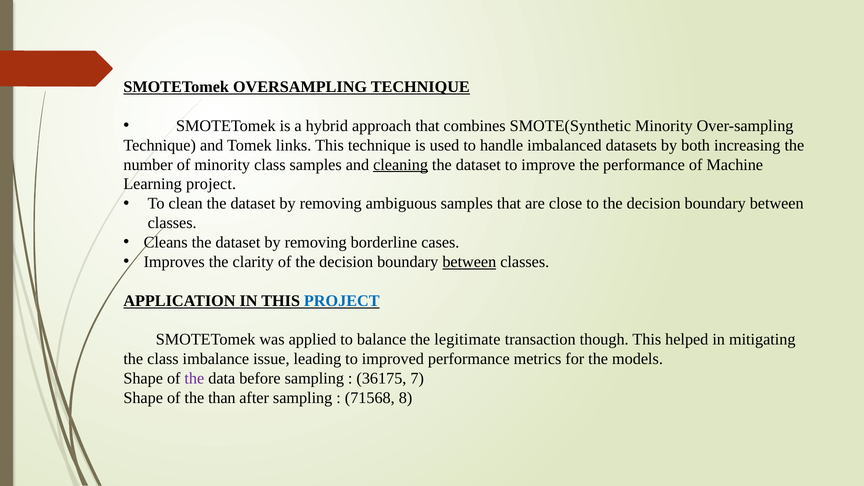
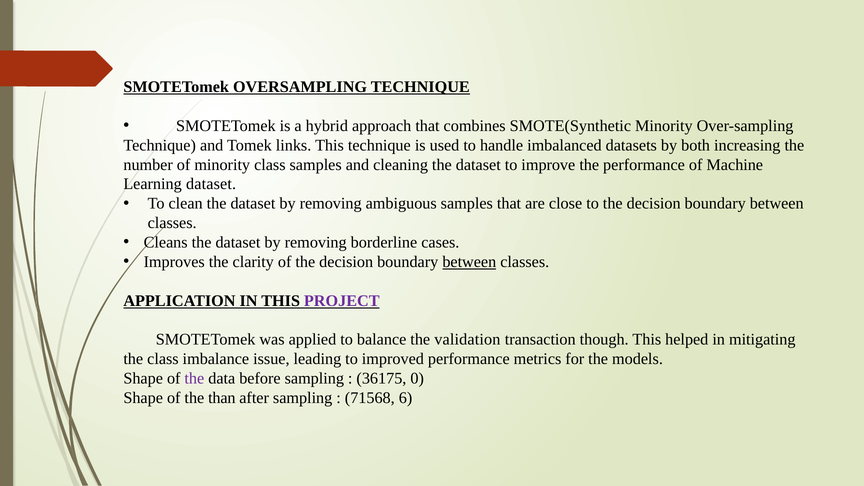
cleaning underline: present -> none (401, 165)
Learning project: project -> dataset (211, 184)
PROJECT colour: blue -> purple (342, 301)
legitimate: legitimate -> validation (467, 340)
7: 7 -> 0 (417, 379)
8: 8 -> 6 (406, 398)
